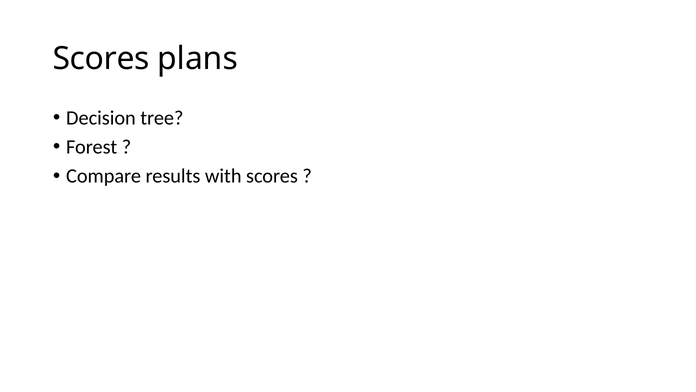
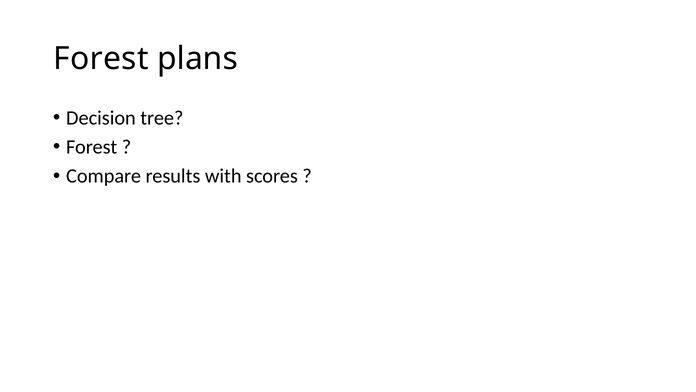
Scores: Scores -> Forest (101, 58)
